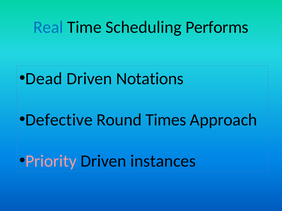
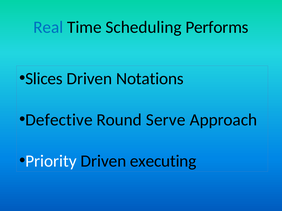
Dead: Dead -> Slices (44, 79)
Times: Times -> Serve (166, 120)
Priority colour: pink -> white (51, 161)
instances: instances -> executing (163, 161)
